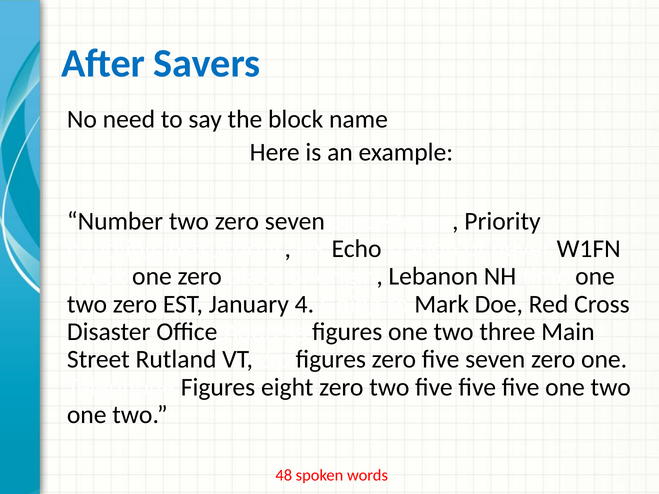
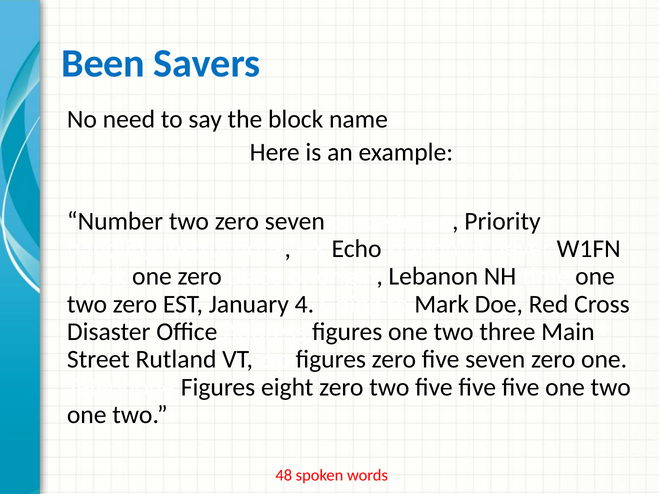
After: After -> Been (103, 63)
